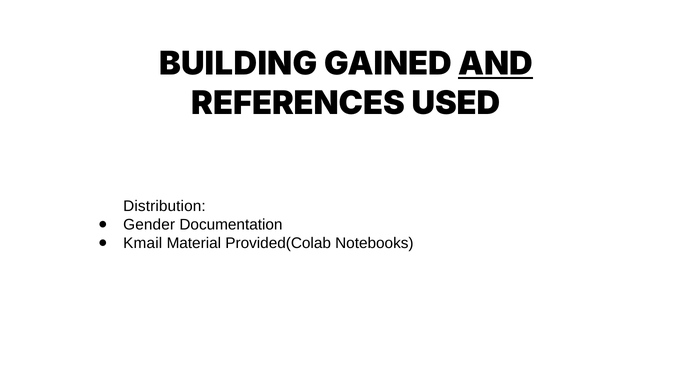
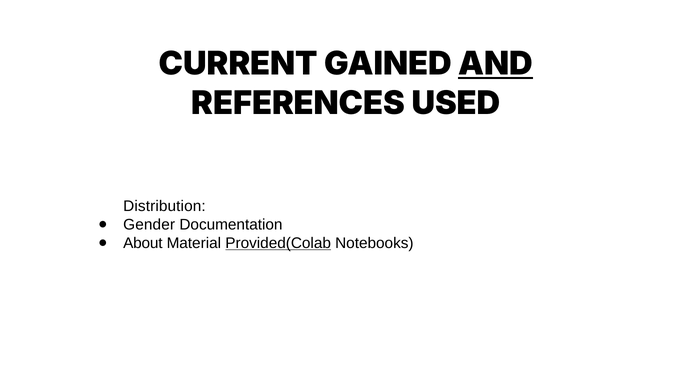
BUILDING: BUILDING -> CURRENT (238, 64)
Kmail: Kmail -> About (143, 243)
Provided(Colab underline: none -> present (278, 243)
